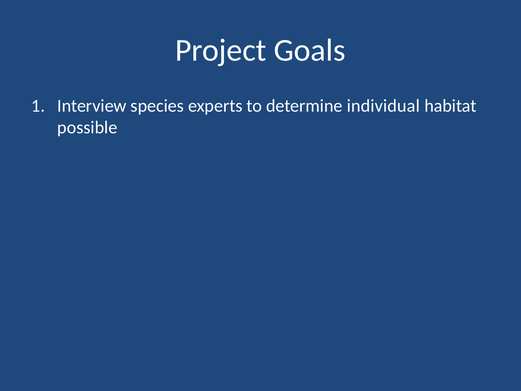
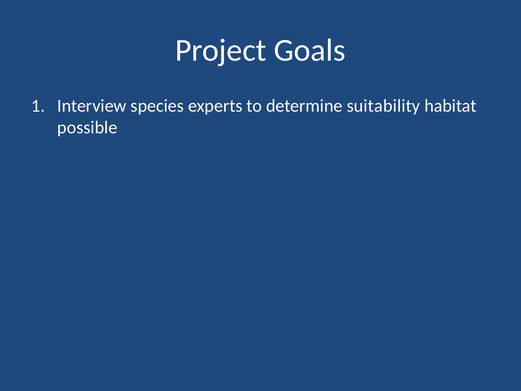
individual: individual -> suitability (383, 106)
